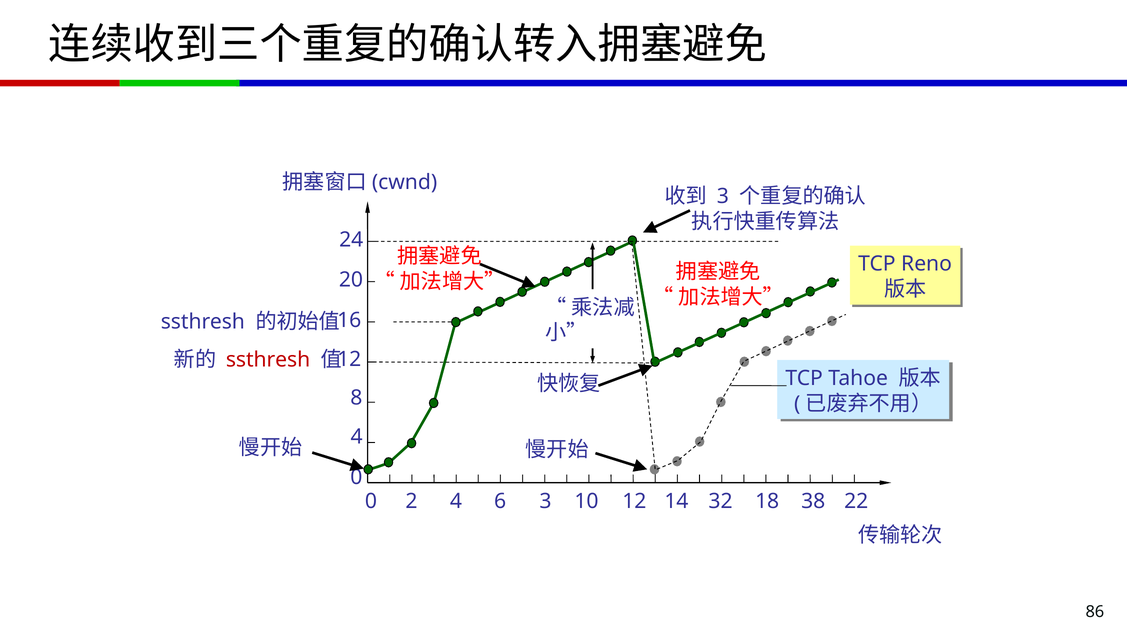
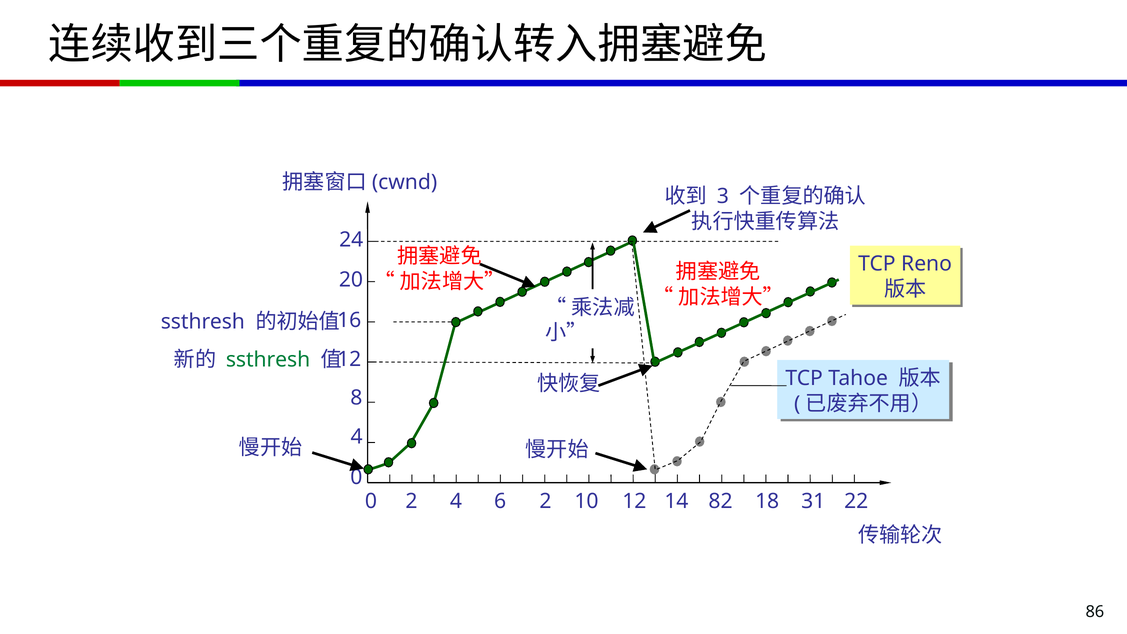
ssthresh colour: red -> green (268, 360)
6 3: 3 -> 2 (545, 501)
32: 32 -> 82 (721, 501)
38: 38 -> 31 (813, 501)
